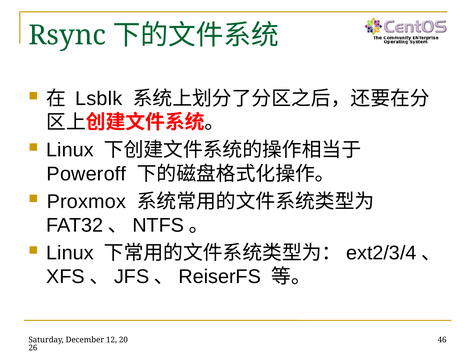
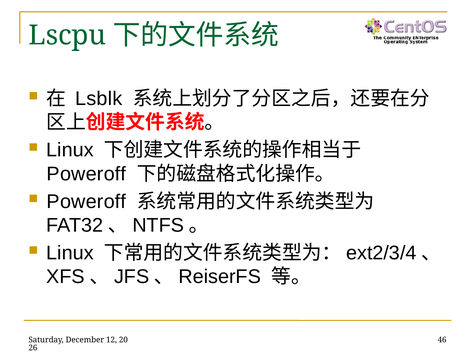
Rsync: Rsync -> Lscpu (67, 35)
Proxmox: Proxmox -> Poweroff (86, 202)
